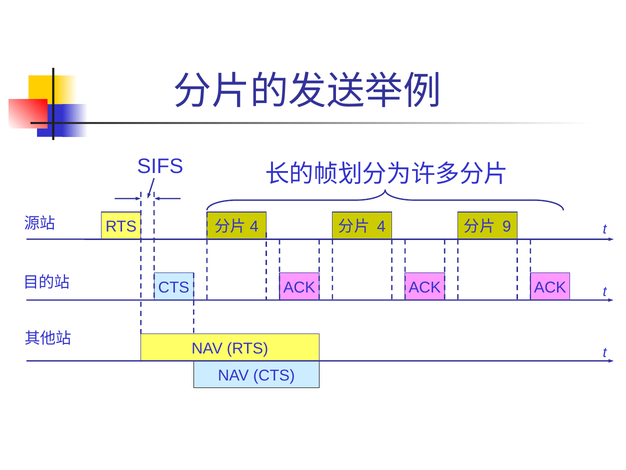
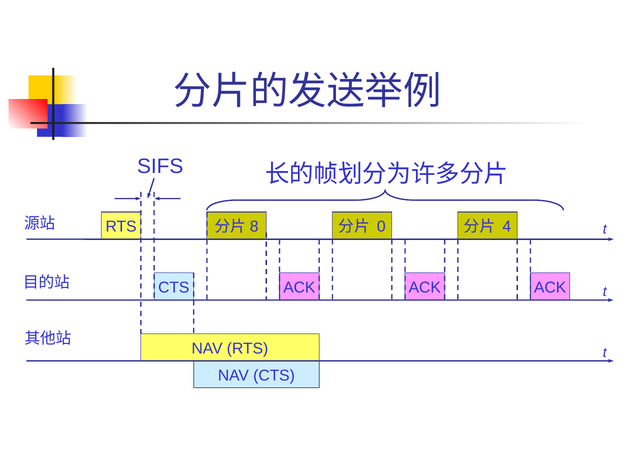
4: 4 -> 8 (254, 226)
4: 4 -> 0 (381, 226)
9: 9 -> 4 (507, 226)
